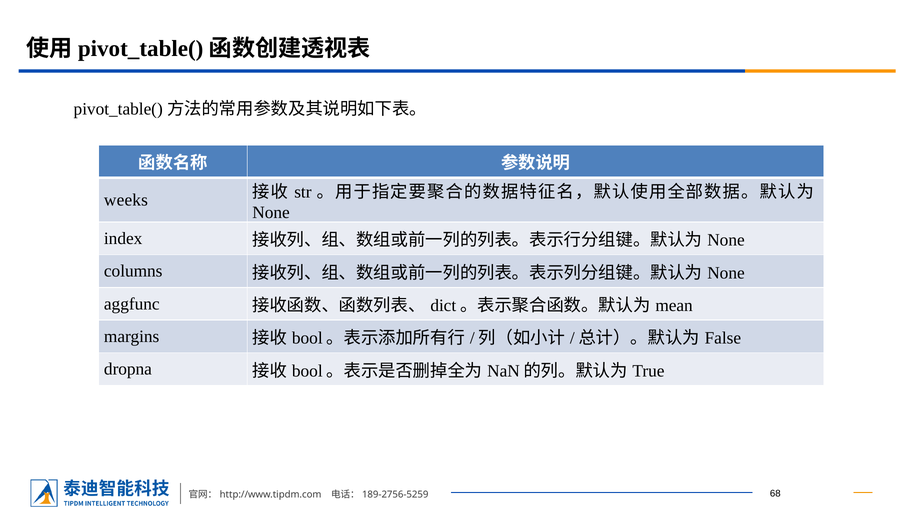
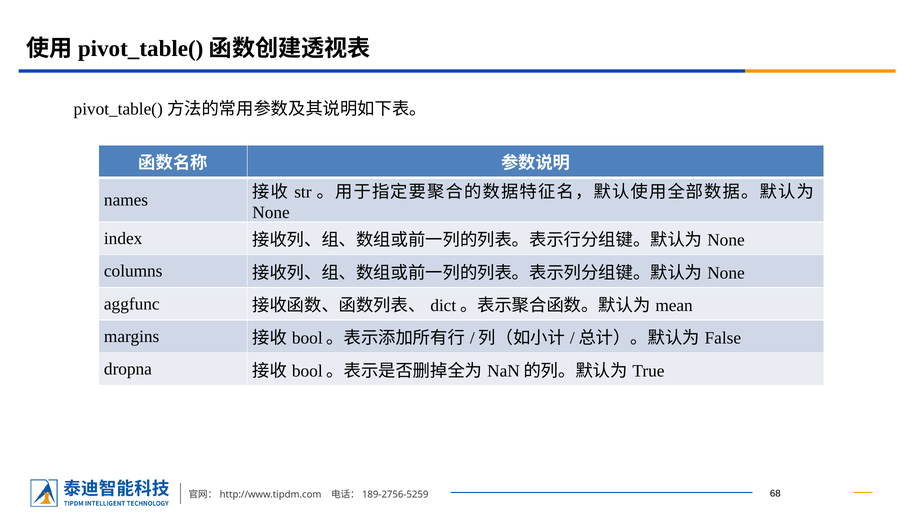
weeks: weeks -> names (126, 200)
